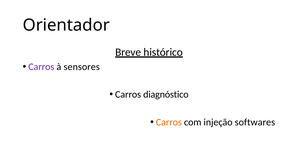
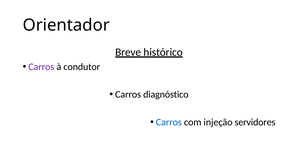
sensores: sensores -> condutor (82, 67)
Carros colour: orange -> blue (169, 122)
softwares: softwares -> servidores (255, 122)
